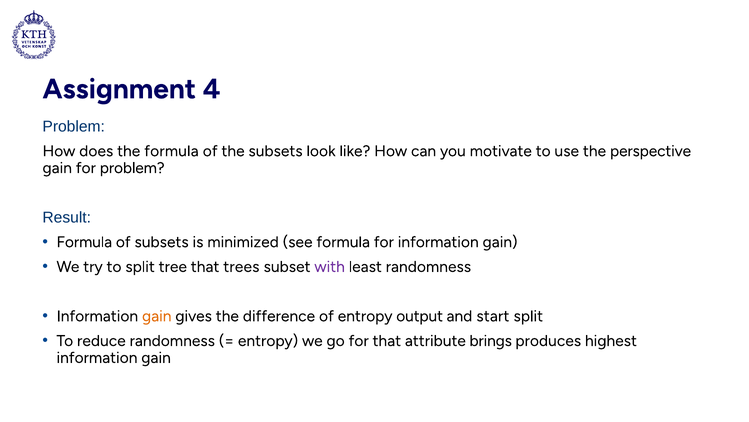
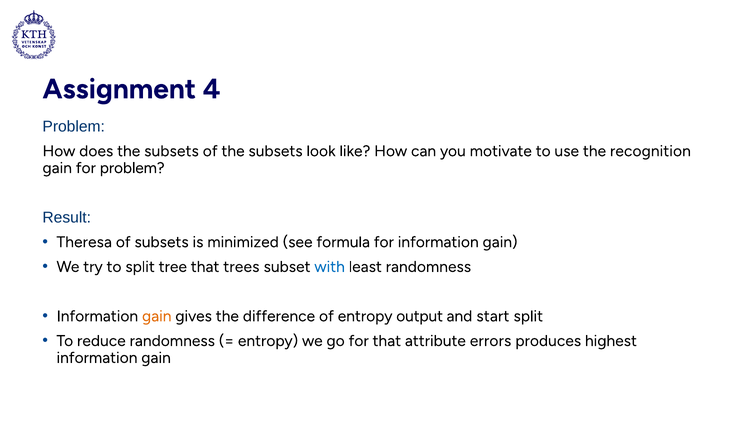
does the formula: formula -> subsets (171, 151)
perspective: perspective -> recognition (650, 151)
Formula: Formula -> Theresa (84, 242)
with colour: purple -> blue (330, 266)
brings: brings -> errors (491, 340)
